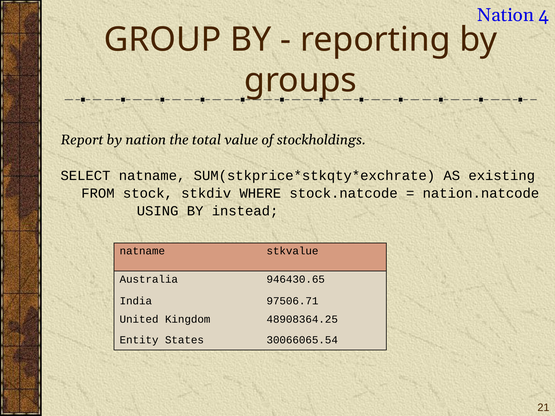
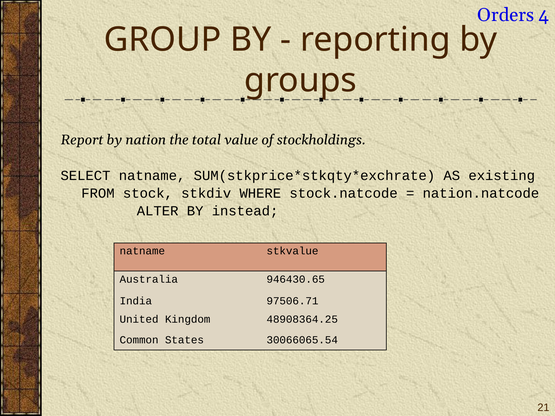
Nation: Nation -> Orders (506, 15)
USING: USING -> ALTER (158, 211)
Entity: Entity -> Common (139, 340)
